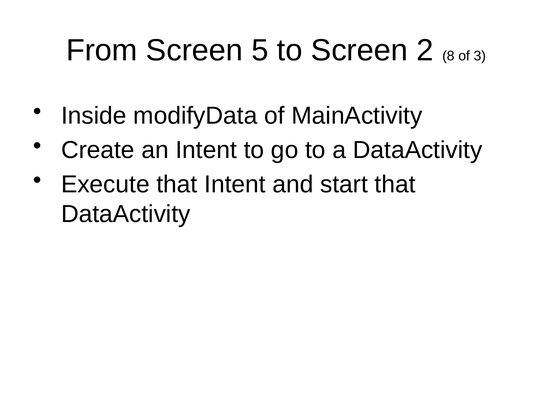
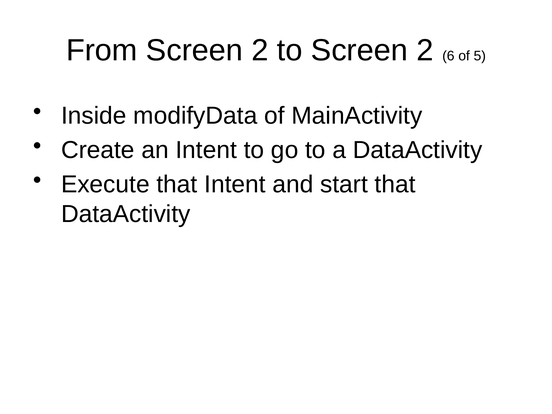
From Screen 5: 5 -> 2 (260, 50)
8: 8 -> 6 (448, 56)
3: 3 -> 5 (480, 56)
